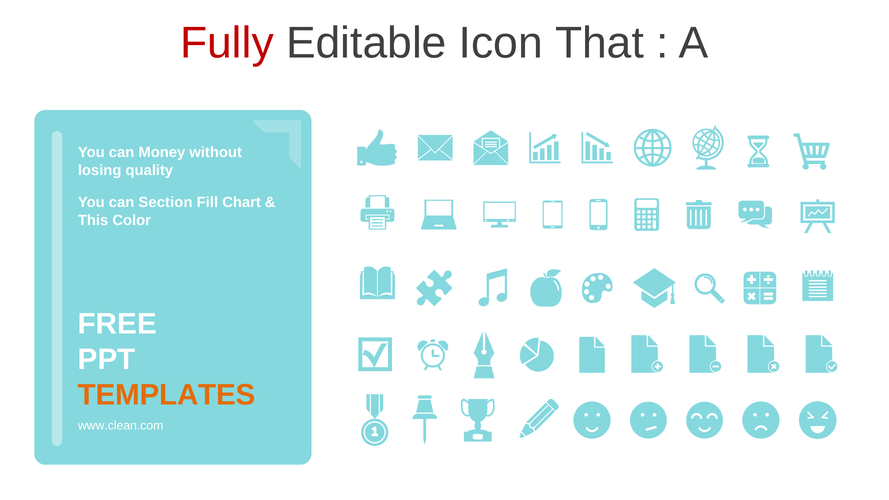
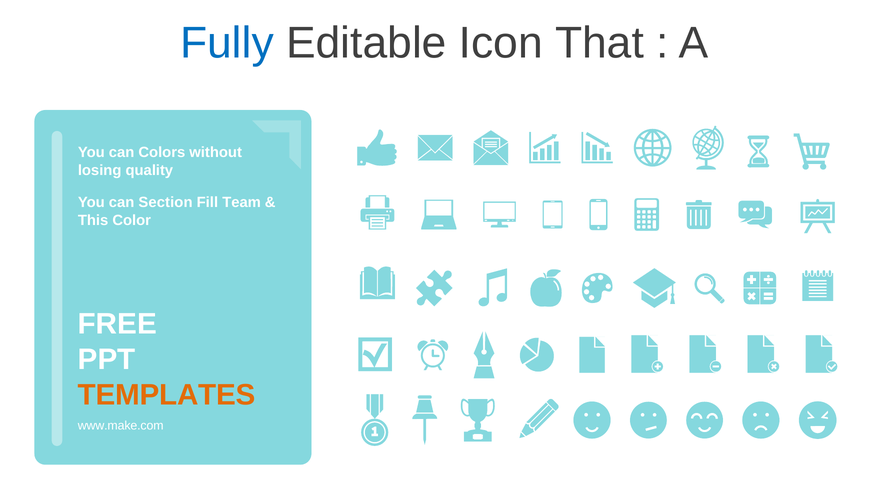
Fully colour: red -> blue (227, 43)
Money: Money -> Colors (162, 153)
Chart: Chart -> Team (242, 202)
www.clean.com: www.clean.com -> www.make.com (121, 426)
